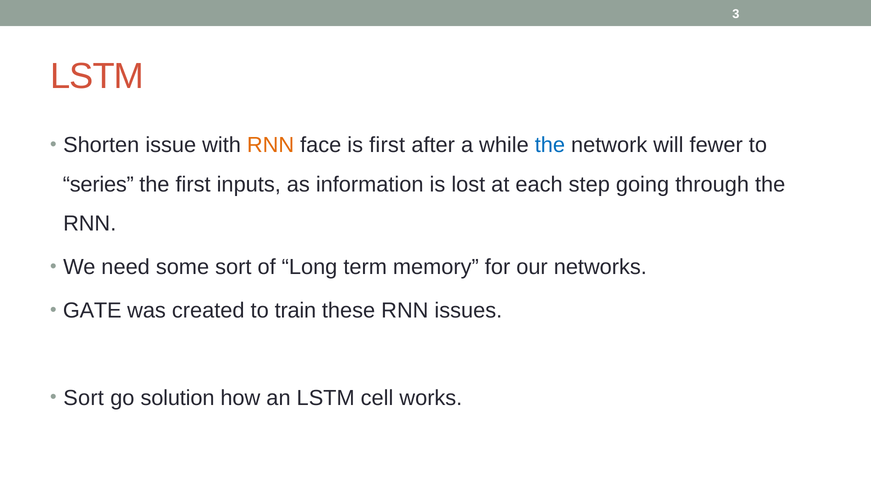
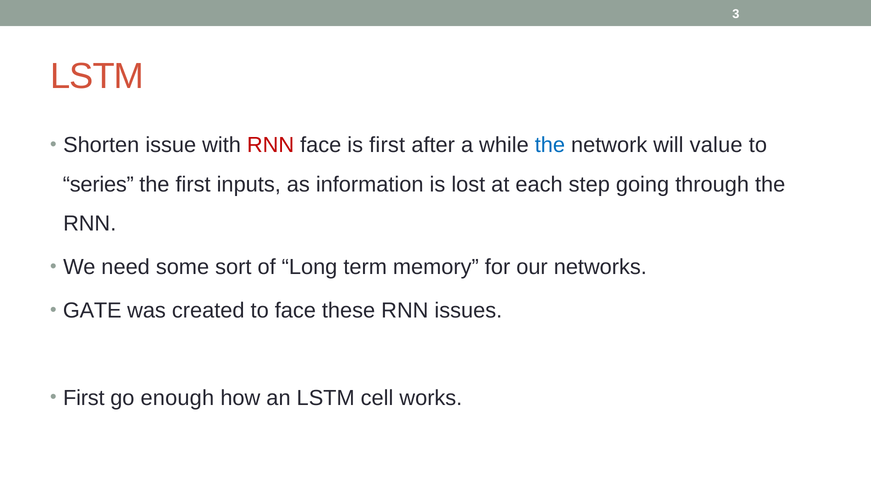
RNN colour: orange -> red (271, 145)
fewer: fewer -> value (716, 145)
to train: train -> face (295, 311)
Sort: Sort -> First (84, 398)
solution: solution -> enough (177, 398)
